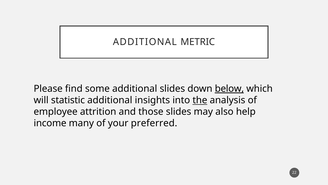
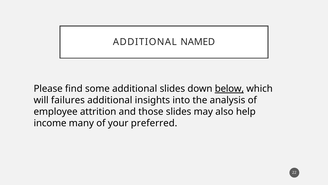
METRIC: METRIC -> NAMED (198, 42)
statistic: statistic -> failures (68, 100)
the underline: present -> none (200, 100)
